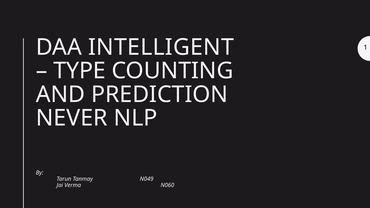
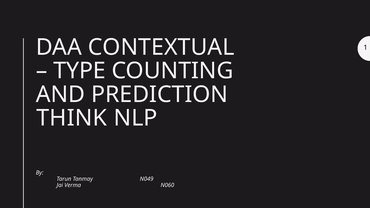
INTELLIGENT: INTELLIGENT -> CONTEXTUAL (161, 47)
NEVER: NEVER -> THINK (72, 118)
